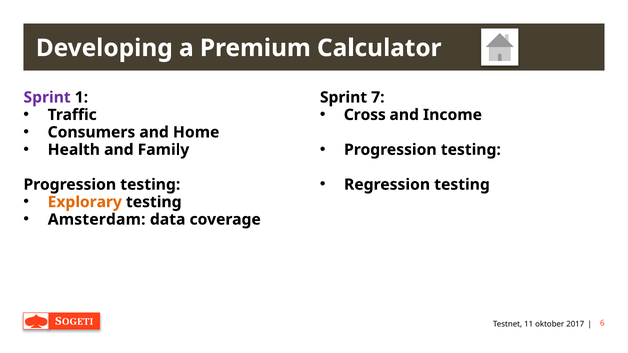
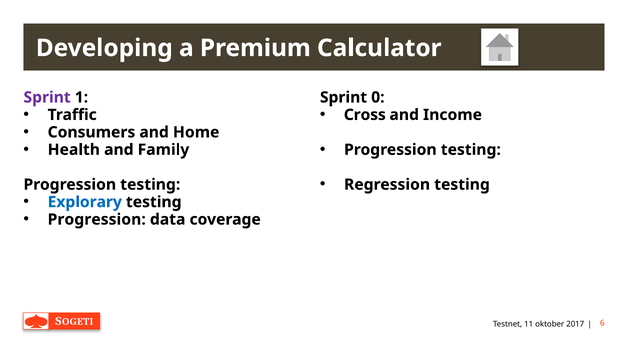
7: 7 -> 0 (378, 97)
Explorary colour: orange -> blue (85, 202)
Amsterdam: Amsterdam -> Progression (97, 220)
